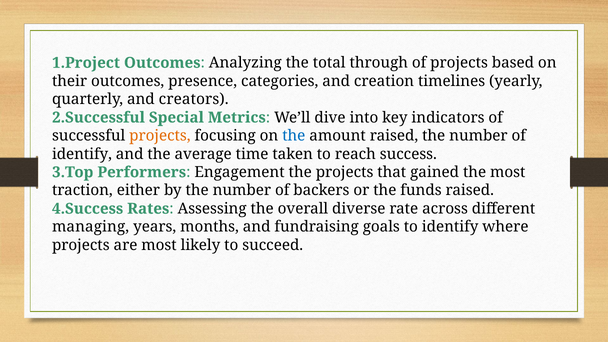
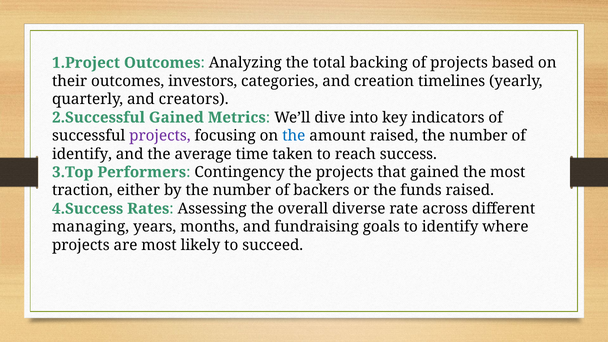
through: through -> backing (379, 63)
presence: presence -> investors (203, 81)
Special: Special -> Gained (176, 118)
projects colour: orange -> purple (160, 136)
Engagement: Engagement -> Contingency (240, 172)
